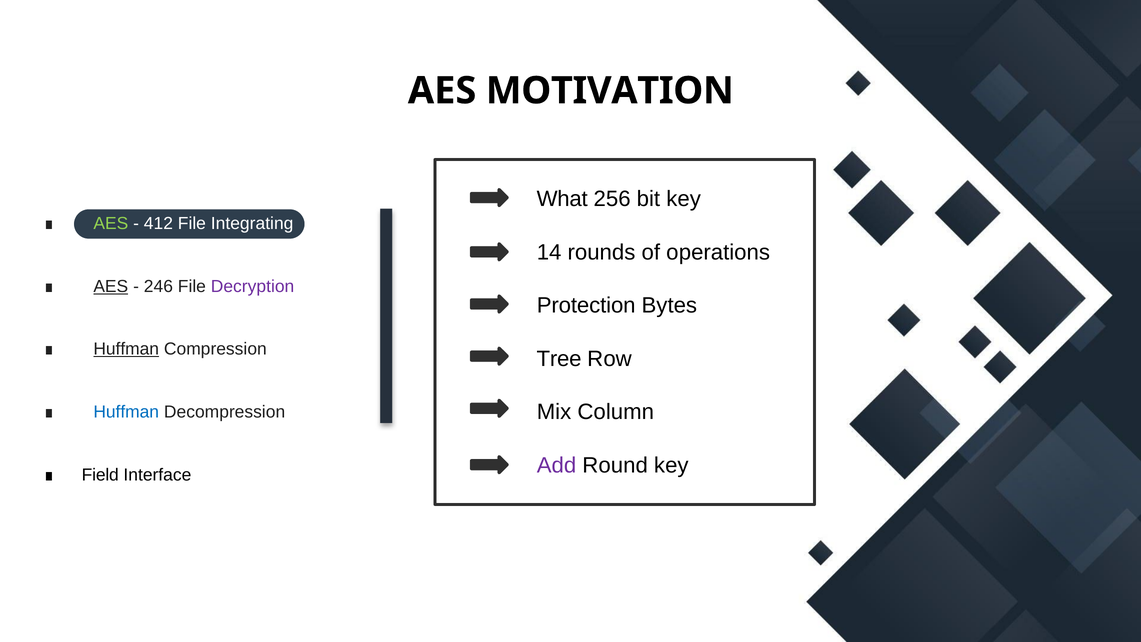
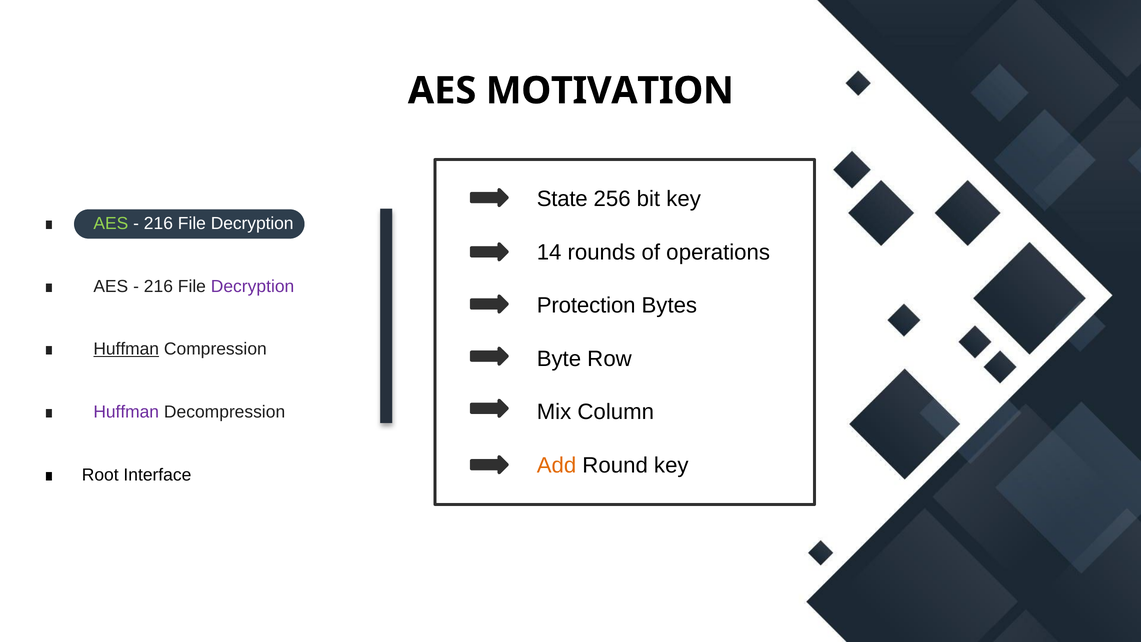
What: What -> State (562, 199)
412: 412 -> 216 (158, 223)
Integrating: Integrating -> Decryption (252, 223)
AES underline: present -> none (111, 286)
246: 246 -> 216 (158, 286)
Tree: Tree -> Byte (559, 359)
Huffman colour: blue -> purple (126, 412)
Add colour: purple -> orange (556, 465)
Field: Field -> Root (100, 475)
